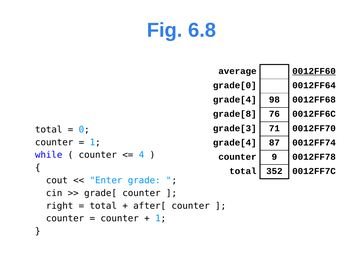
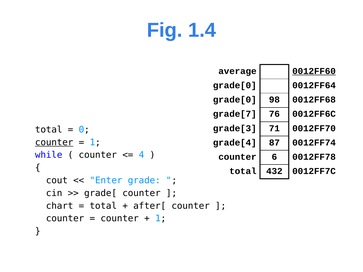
6.8: 6.8 -> 1.4 (202, 30)
grade[4: grade[4 -> grade[0 (235, 100)
grade[8: grade[8 -> grade[7 (235, 114)
counter underline: none -> present (54, 142)
9: 9 -> 6 (274, 157)
352: 352 -> 432 (274, 171)
right: right -> chart (60, 206)
